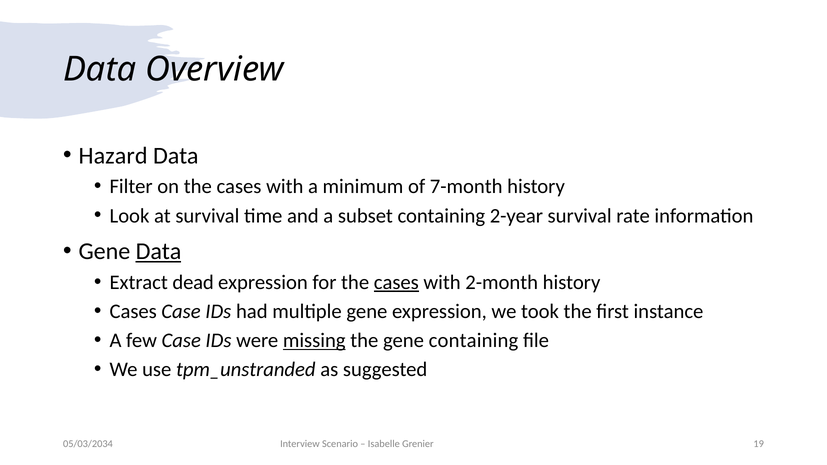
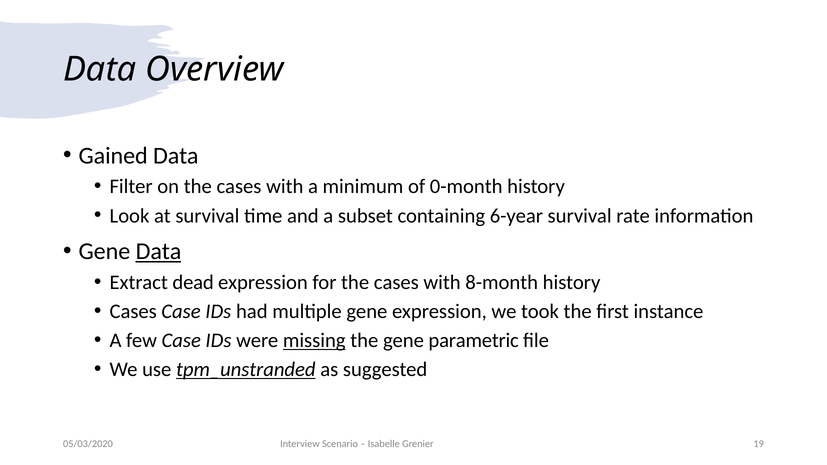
Hazard: Hazard -> Gained (113, 156)
7-month: 7-month -> 0-month (466, 187)
2-year: 2-year -> 6-year (516, 216)
cases underline: present -> none (396, 282)
2-month: 2-month -> 8-month (502, 282)
gene containing: containing -> parametric (474, 341)
tpm_unstranded underline: none -> present (246, 370)
05/03/2034: 05/03/2034 -> 05/03/2020 (88, 444)
